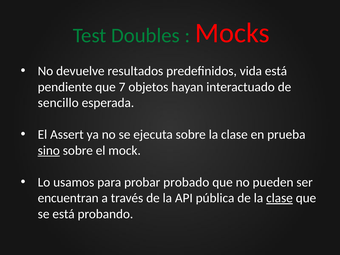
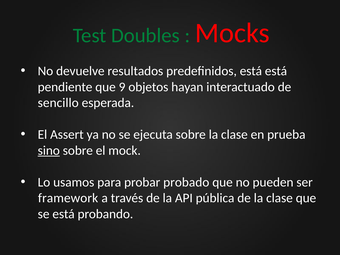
predefinidos vida: vida -> está (251, 71)
7: 7 -> 9 (122, 87)
encuentran: encuentran -> framework (68, 198)
clase underline: present -> none (279, 198)
